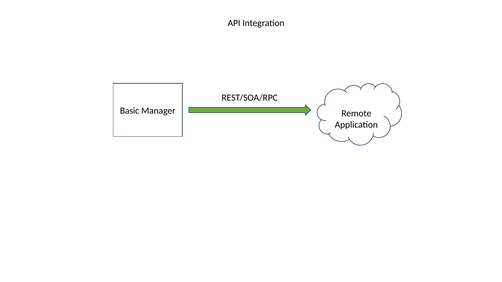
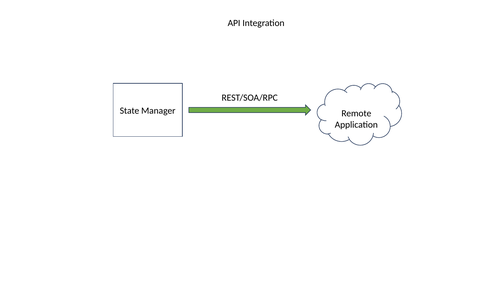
Basic: Basic -> State (130, 111)
